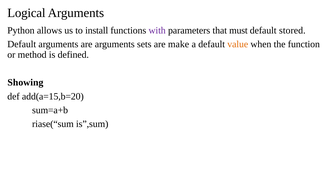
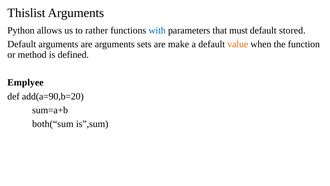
Logical: Logical -> Thislist (26, 13)
install: install -> rather (97, 30)
with colour: purple -> blue (157, 30)
Showing: Showing -> Emplyee (25, 82)
add(a=15,b=20: add(a=15,b=20 -> add(a=90,b=20 (53, 96)
riase(“sum: riase(“sum -> both(“sum (53, 124)
